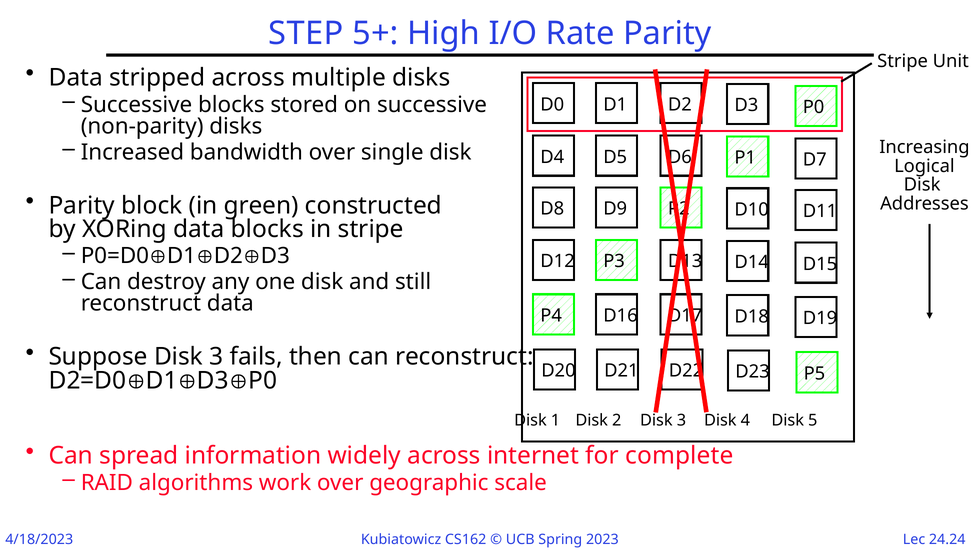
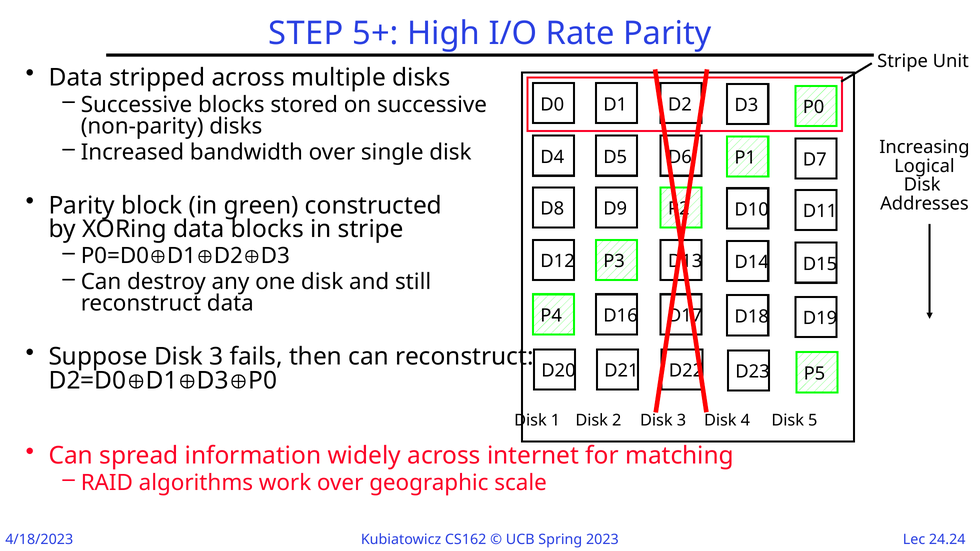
complete: complete -> matching (680, 456)
